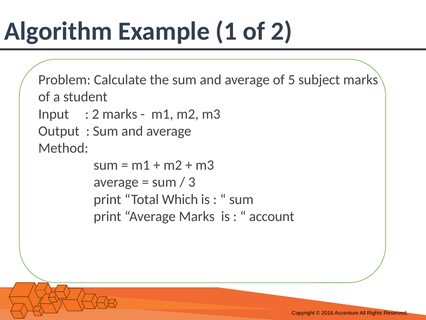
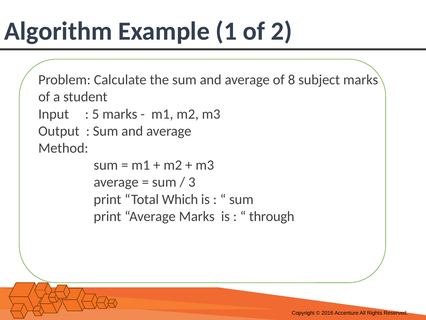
5: 5 -> 8 (292, 80)
2: 2 -> 5 (96, 114)
account: account -> through (272, 216)
